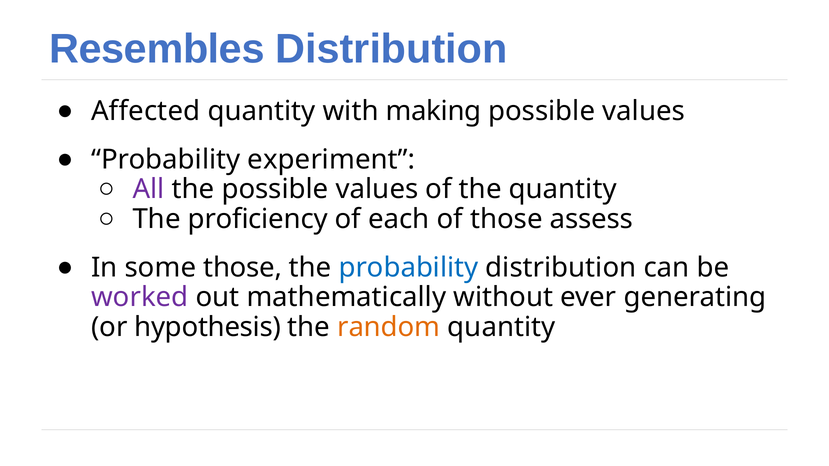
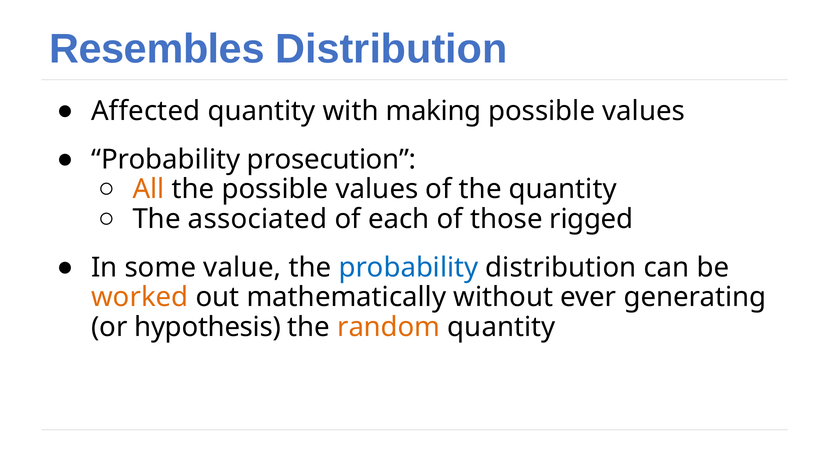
experiment: experiment -> prosecution (332, 160)
All colour: purple -> orange (149, 189)
proficiency: proficiency -> associated (258, 219)
assess: assess -> rigged (591, 219)
some those: those -> value (242, 268)
worked colour: purple -> orange (140, 297)
